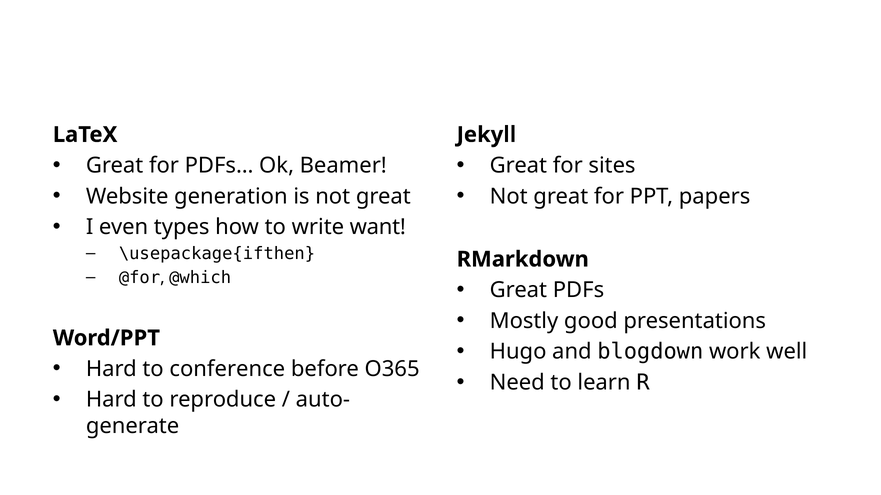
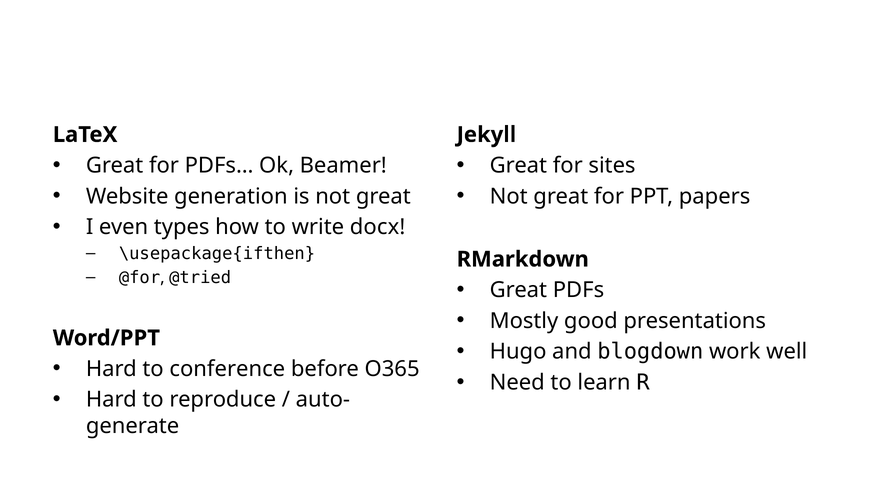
want: want -> docx (378, 227)
@which: @which -> @tried (200, 278)
